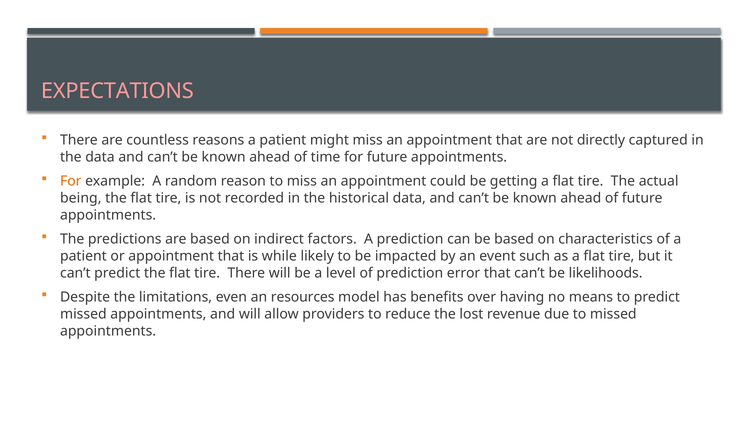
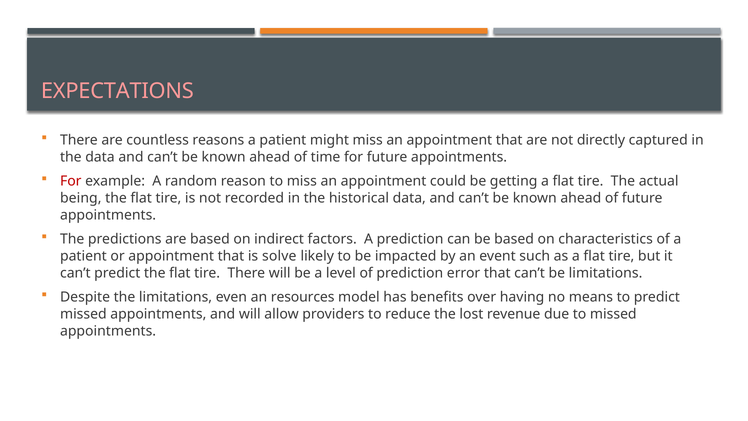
For colour: orange -> red (71, 181)
while: while -> solve (279, 256)
be likelihoods: likelihoods -> limitations (606, 273)
